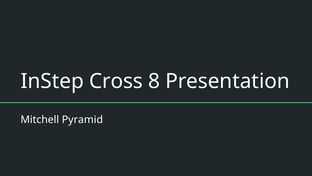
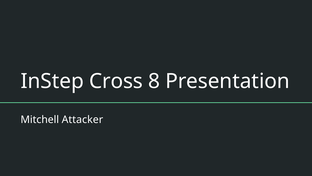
Pyramid: Pyramid -> Attacker (82, 119)
